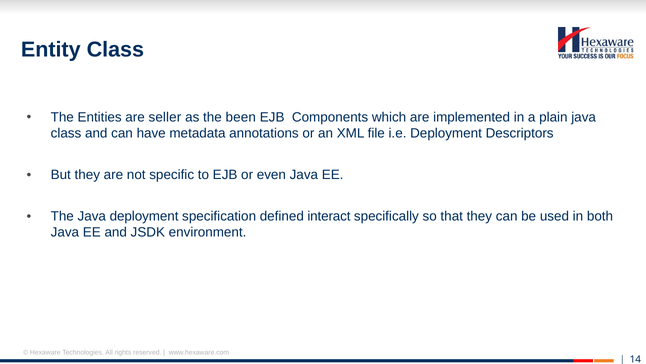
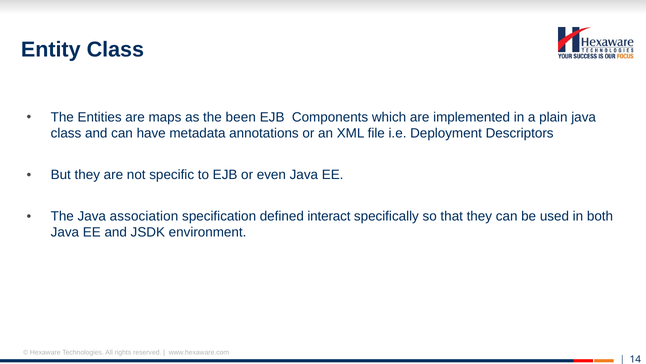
seller: seller -> maps (165, 117)
Java deployment: deployment -> association (144, 216)
